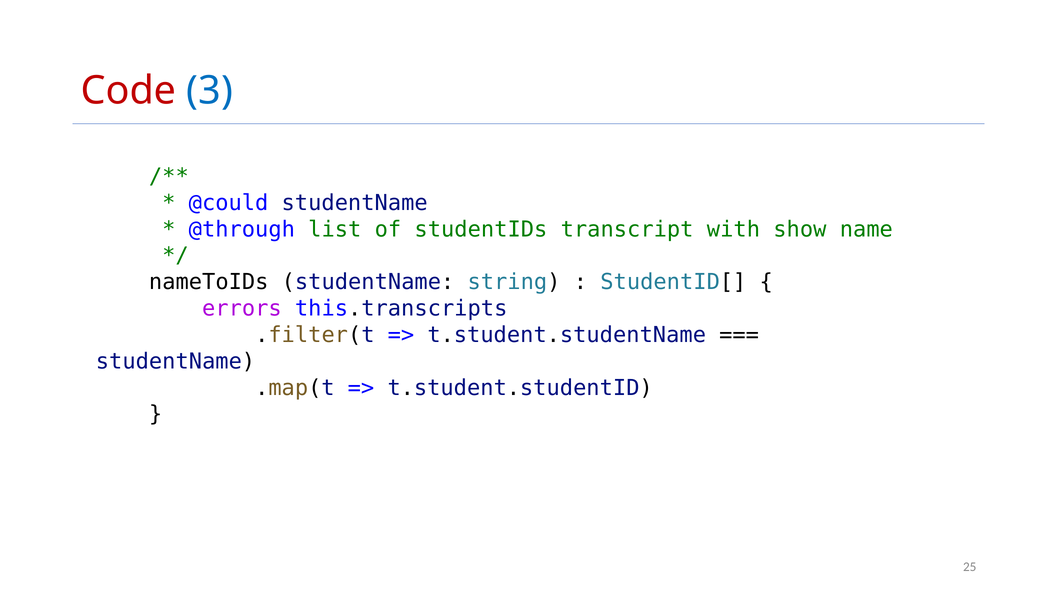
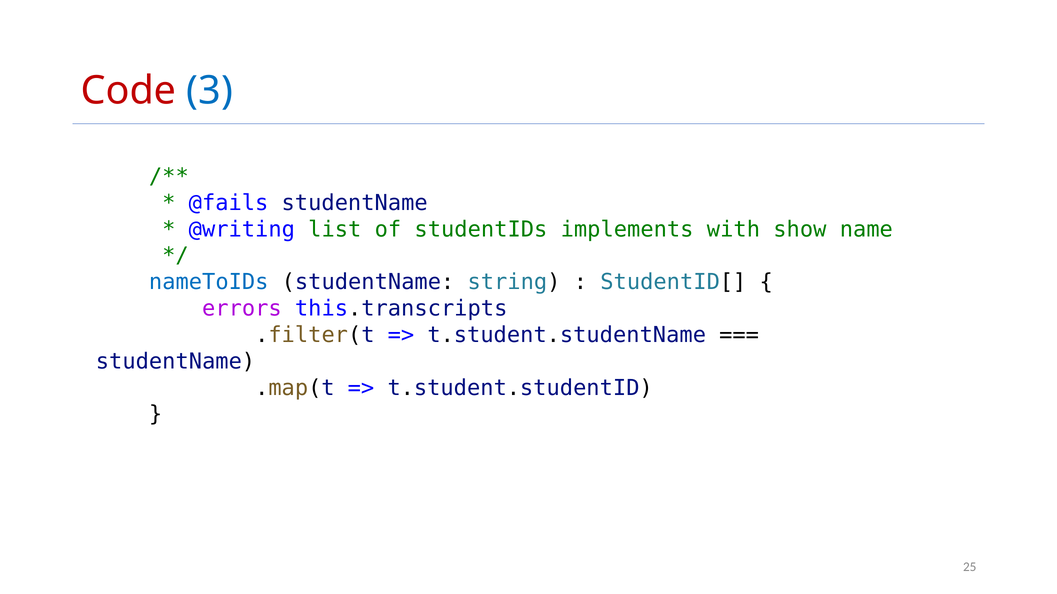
@could: @could -> @fails (229, 203)
@through: @through -> @writing (242, 229)
transcript: transcript -> implements (627, 229)
nameToIDs colour: black -> blue (209, 282)
